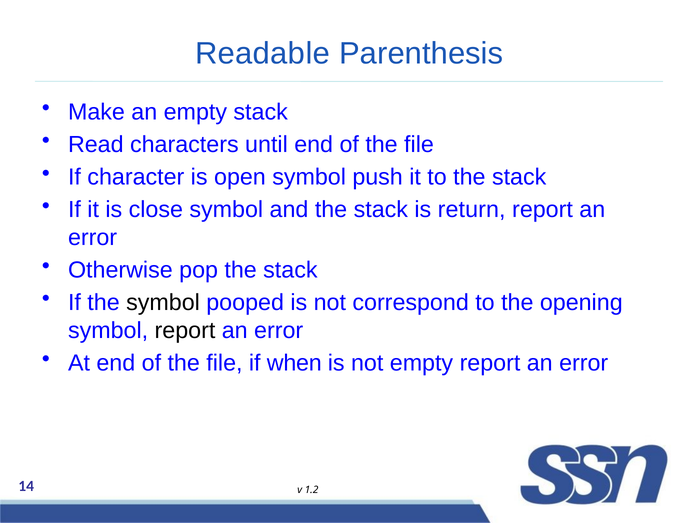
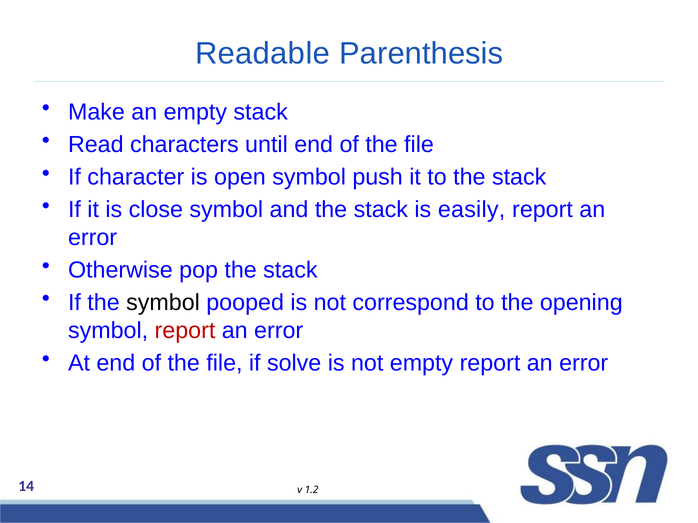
return: return -> easily (472, 210)
report colour: black -> red (185, 331)
when: when -> solve (294, 363)
